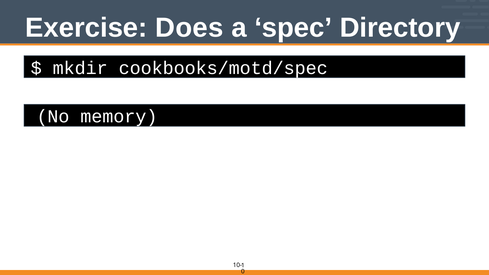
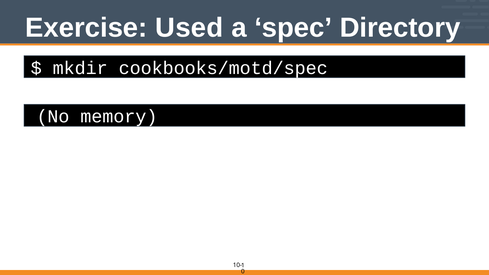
Does: Does -> Used (189, 28)
